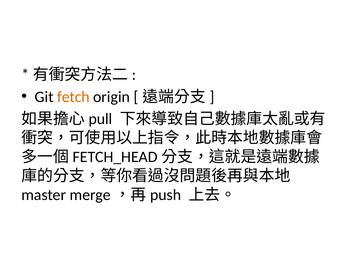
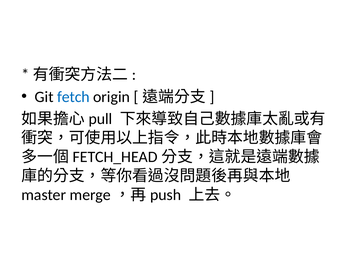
fetch colour: orange -> blue (73, 97)
